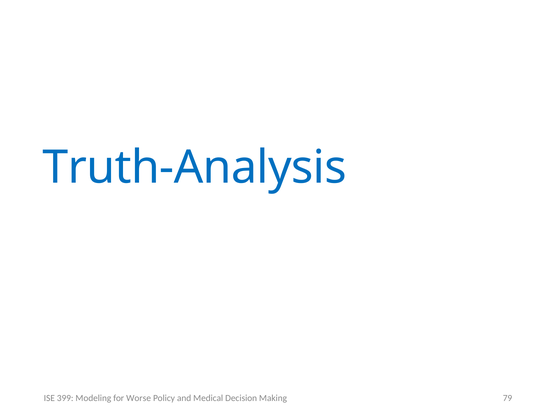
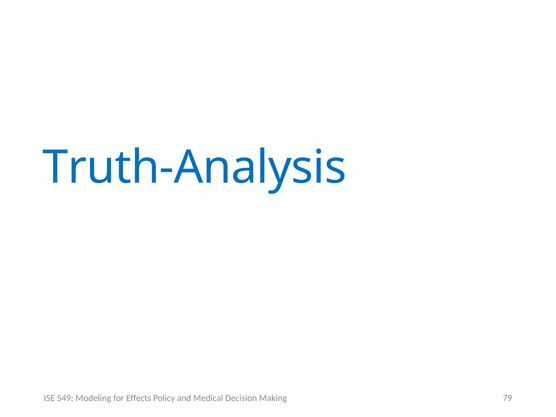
399: 399 -> 549 (65, 398)
Worse: Worse -> Effects (139, 398)
